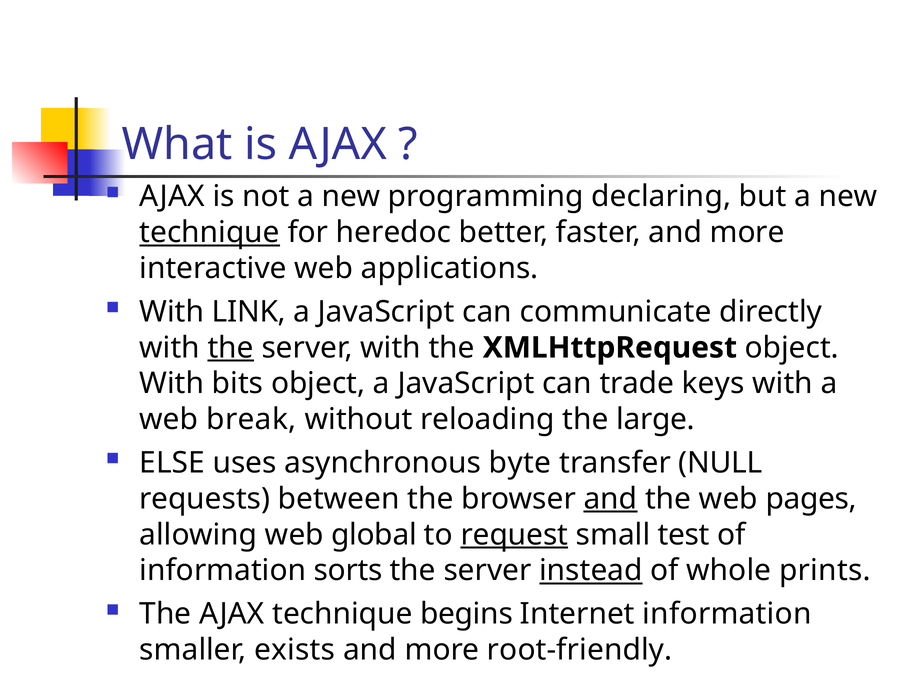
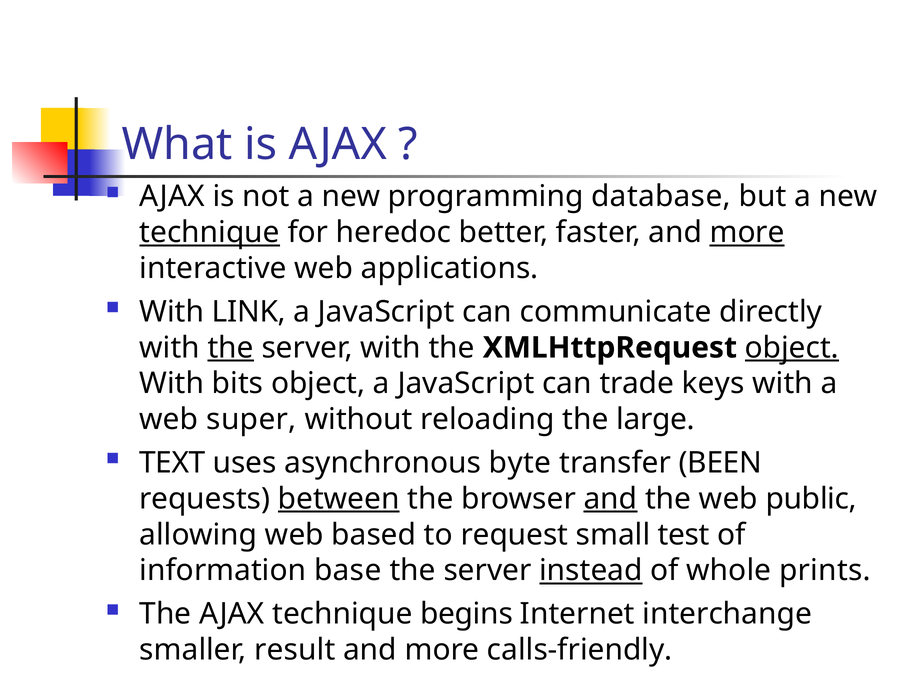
declaring: declaring -> database (661, 197)
more underline: none -> present (747, 232)
object underline: none -> present (792, 348)
break: break -> super (251, 419)
ELSE: ELSE -> TEXT (172, 463)
NULL: NULL -> BEEN (720, 463)
between underline: none -> present (339, 499)
pages: pages -> public (811, 499)
global: global -> based (374, 534)
request underline: present -> none (514, 534)
sorts: sorts -> base (348, 570)
Internet information: information -> interchange (727, 614)
exists: exists -> result (295, 650)
root-friendly: root-friendly -> calls-friendly (580, 650)
